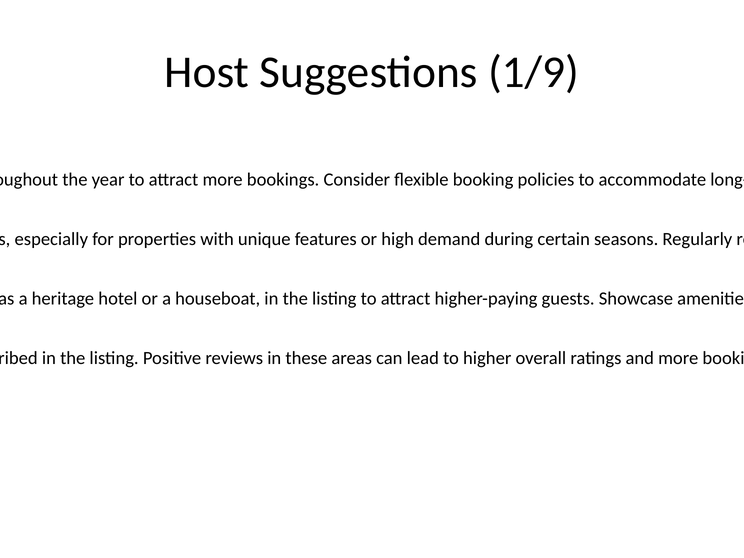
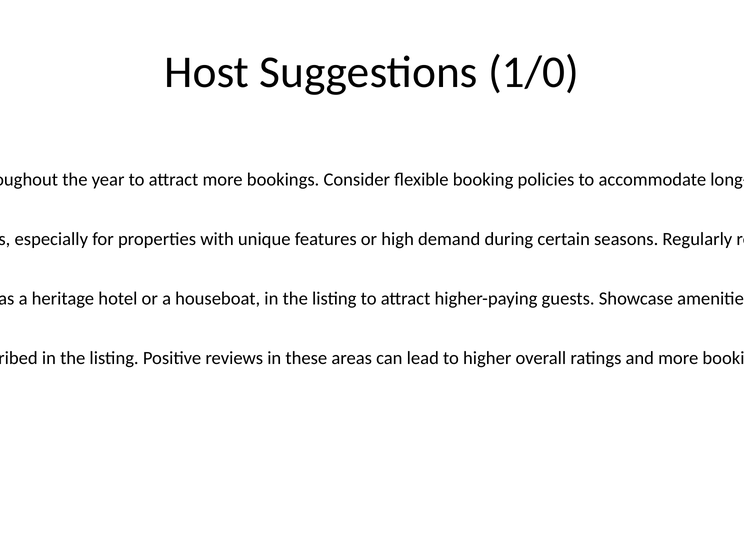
1/9: 1/9 -> 1/0 (534, 72)
